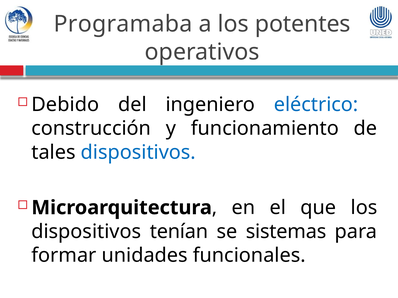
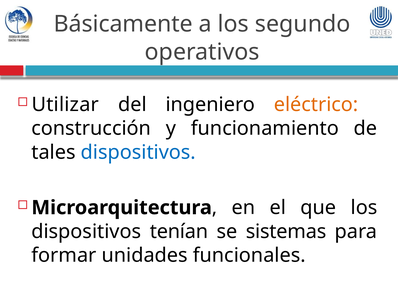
Programaba: Programaba -> Básicamente (123, 24)
potentes: potentes -> segundo (303, 24)
Debido: Debido -> Utilizar (65, 105)
eléctrico colour: blue -> orange (316, 105)
